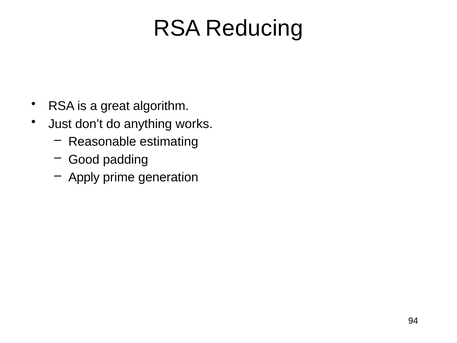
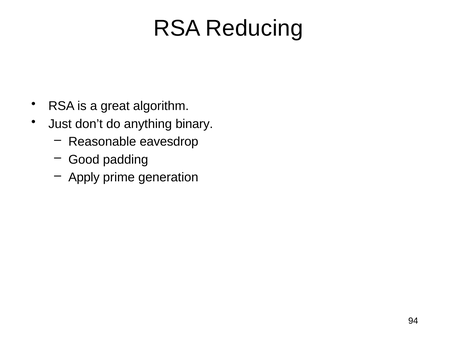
works: works -> binary (194, 124)
estimating: estimating -> eavesdrop (169, 142)
